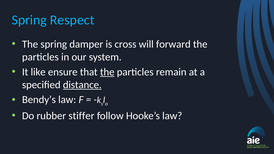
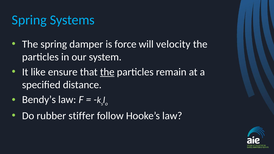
Respect: Respect -> Systems (72, 20)
cross: cross -> force (125, 44)
forward: forward -> velocity (173, 44)
distance underline: present -> none (82, 85)
